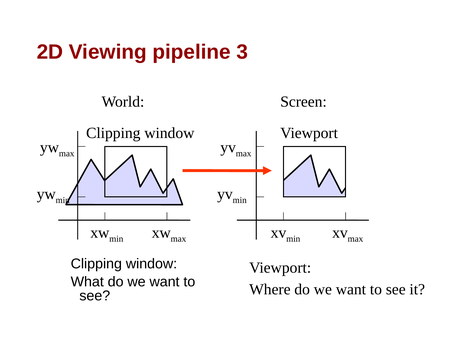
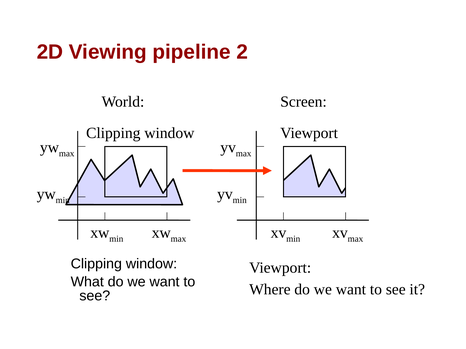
3: 3 -> 2 (242, 52)
